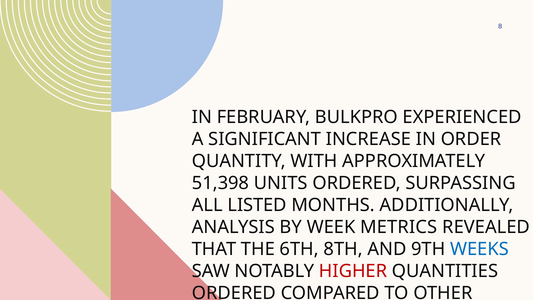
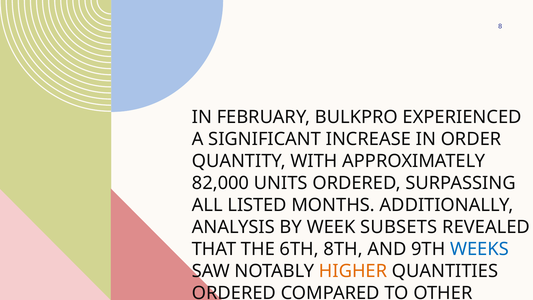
51,398: 51,398 -> 82,000 (220, 183)
METRICS: METRICS -> SUBSETS (399, 227)
HIGHER colour: red -> orange (353, 271)
